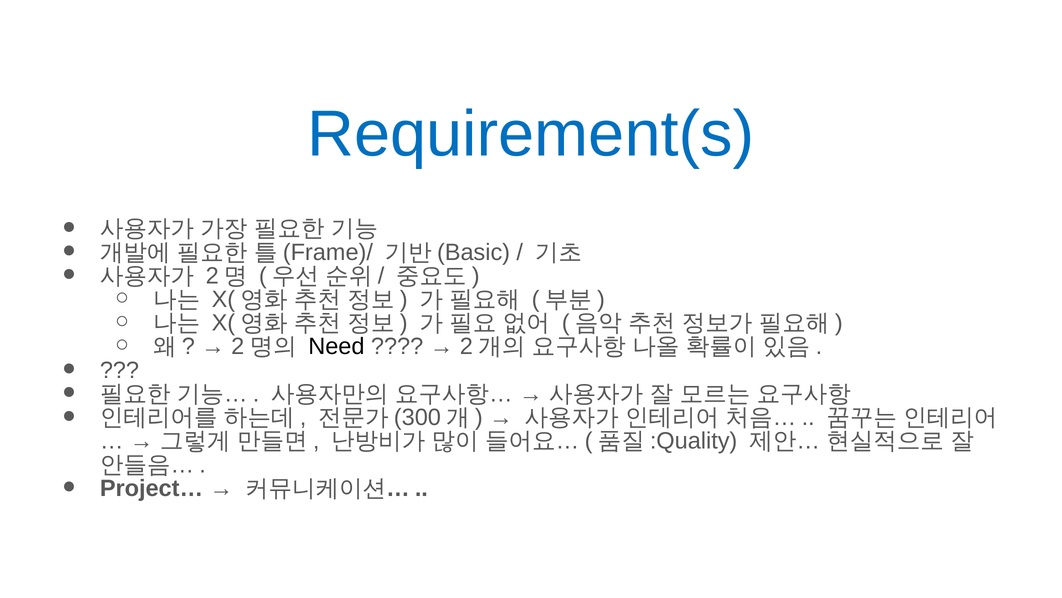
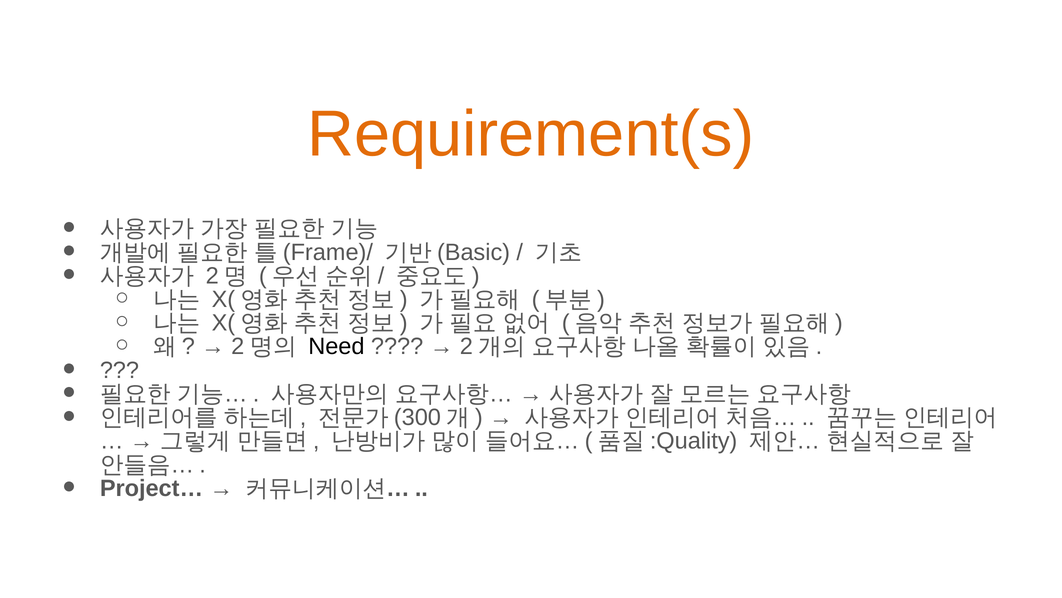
Requirement(s colour: blue -> orange (531, 134)
